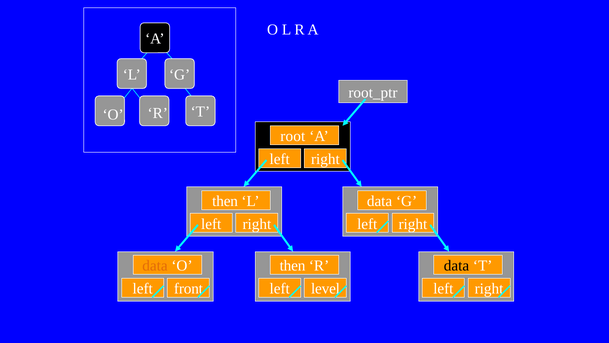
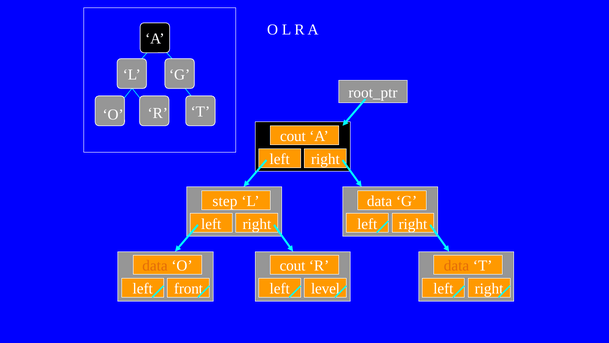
root: root -> cout (293, 136)
then: then -> step (225, 201)
then: then -> cout (293, 266)
data colour: black -> orange (457, 266)
